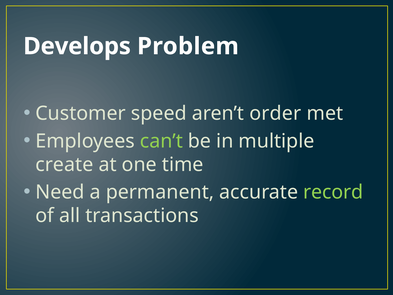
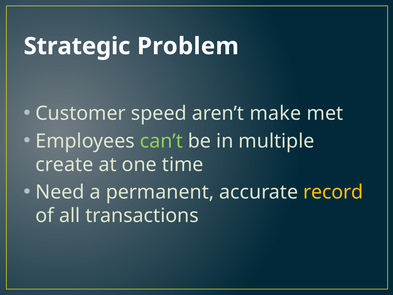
Develops: Develops -> Strategic (77, 46)
order: order -> make (275, 113)
record colour: light green -> yellow (333, 192)
